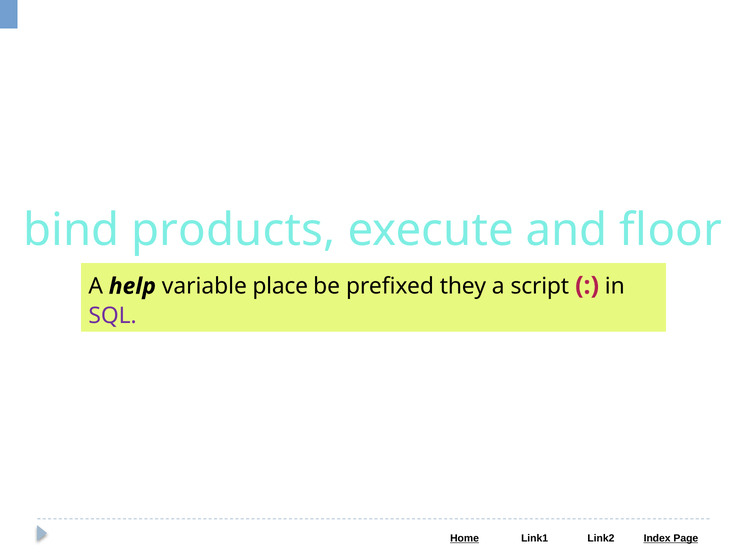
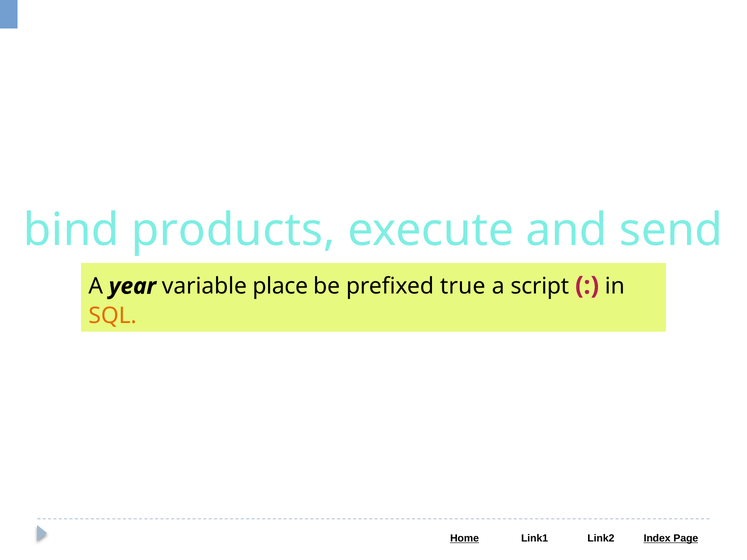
floor: floor -> send (671, 230)
help: help -> year (132, 286)
they: they -> true (463, 286)
SQL colour: purple -> orange (113, 316)
